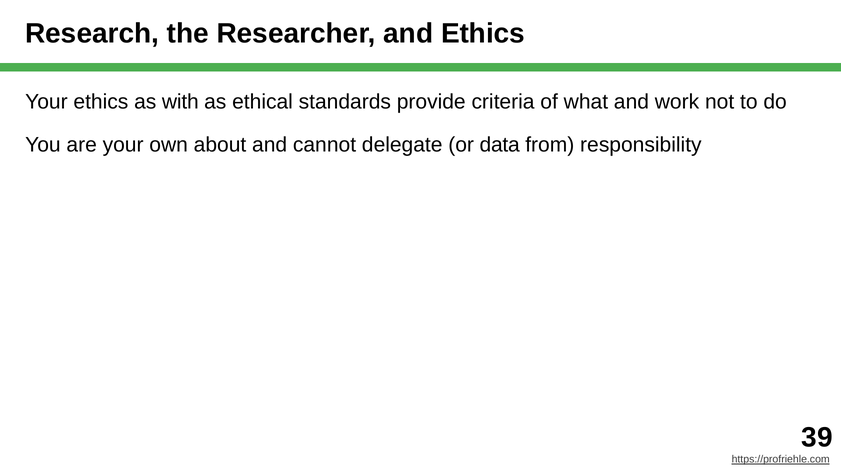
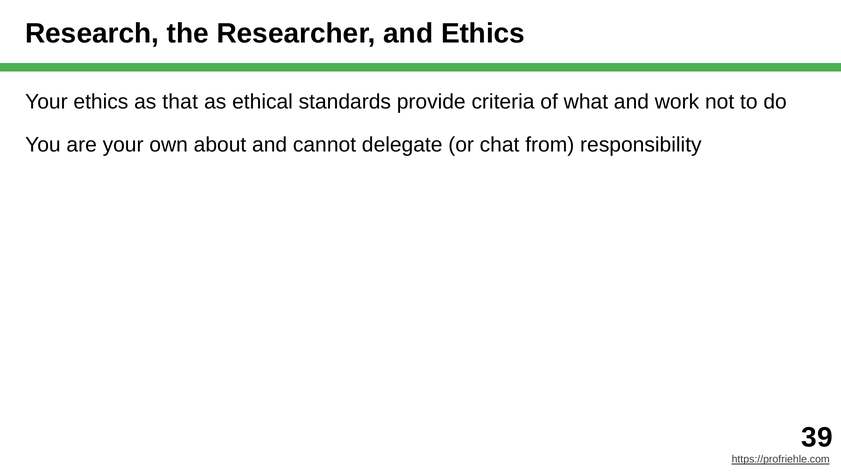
with: with -> that (180, 102)
data: data -> chat (500, 145)
